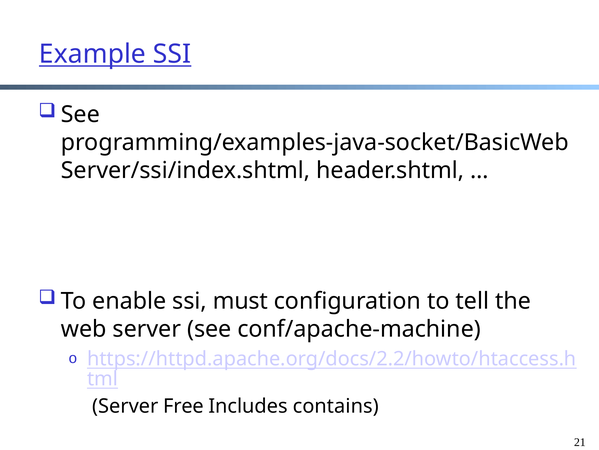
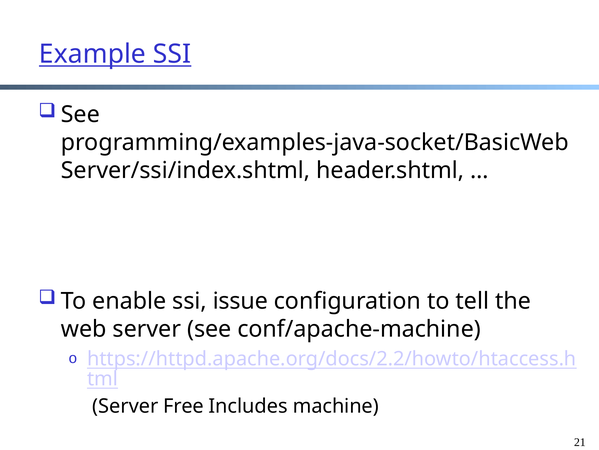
must: must -> issue (240, 301)
contains: contains -> machine (336, 406)
